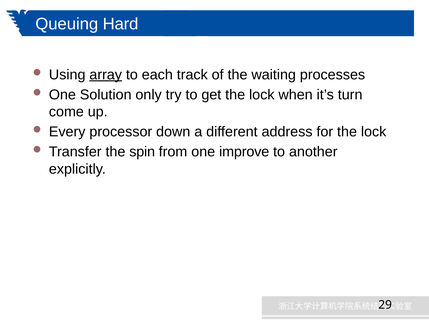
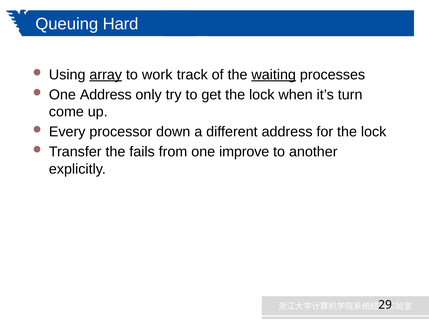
each: each -> work (157, 75)
waiting underline: none -> present (274, 75)
One Solution: Solution -> Address (106, 95)
spin: spin -> fails (142, 152)
